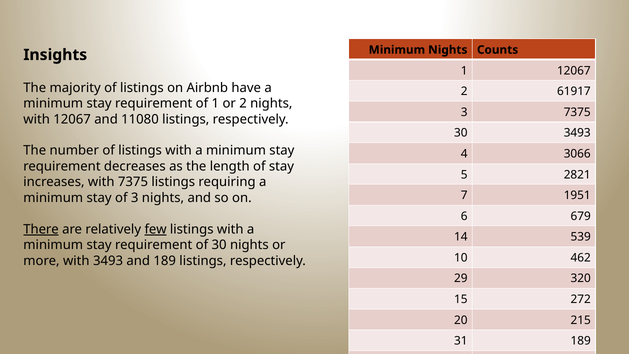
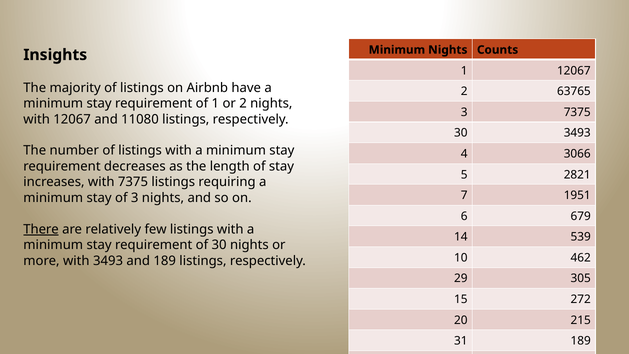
61917: 61917 -> 63765 (574, 91)
few underline: present -> none (156, 229)
320: 320 -> 305 (581, 278)
